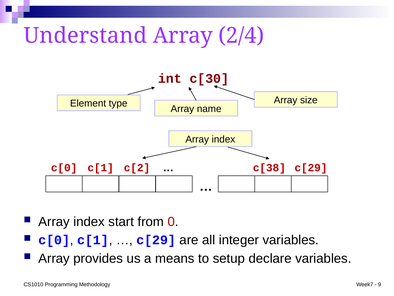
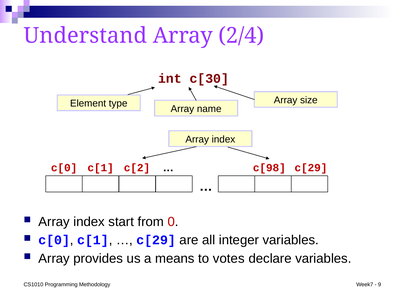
c[38: c[38 -> c[98 (269, 167)
setup: setup -> votes (229, 258)
